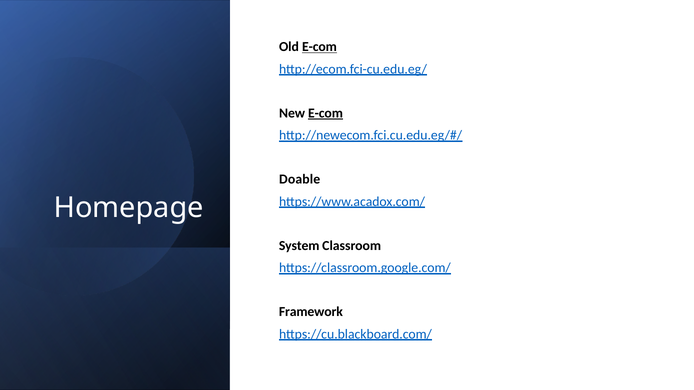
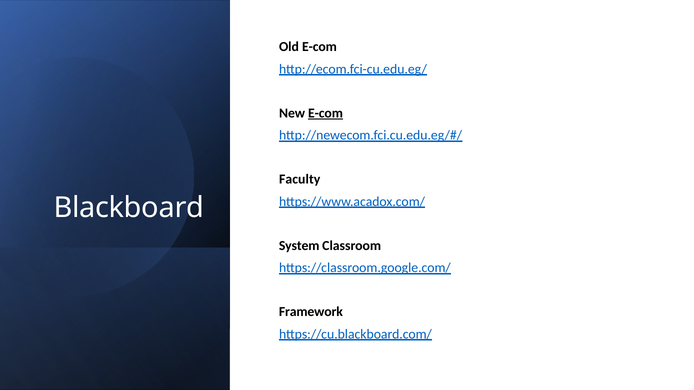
E-com underline: present -> none (319, 47)
Doable: Doable -> Faculty (300, 179)
Homepage: Homepage -> Blackboard (129, 208)
